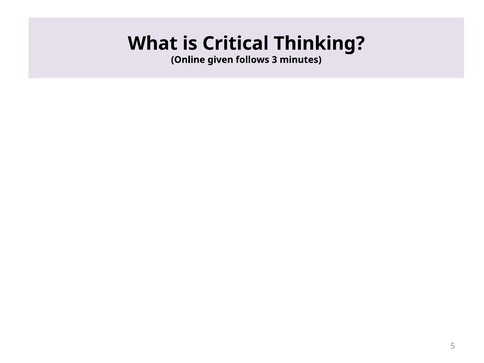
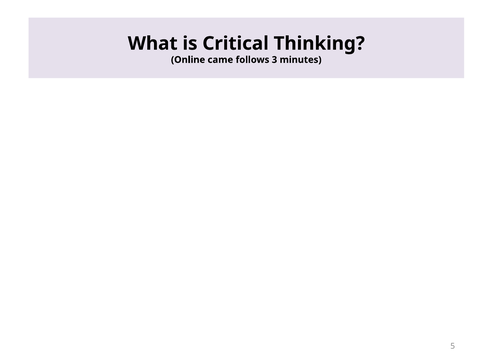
given: given -> came (220, 60)
